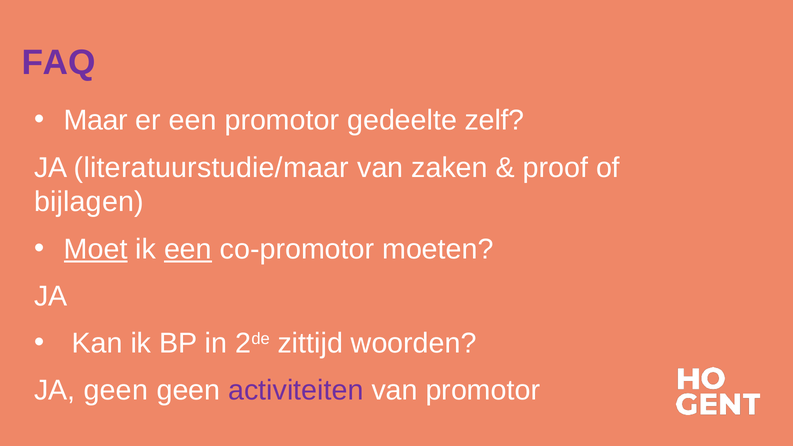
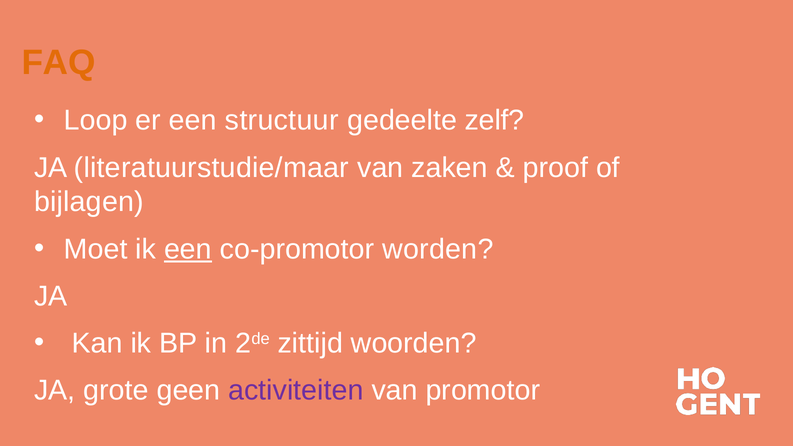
FAQ colour: purple -> orange (59, 63)
Maar: Maar -> Loop (96, 121)
een promotor: promotor -> structuur (282, 121)
Moet underline: present -> none (96, 249)
moeten: moeten -> worden (438, 249)
JA geen: geen -> grote (116, 391)
